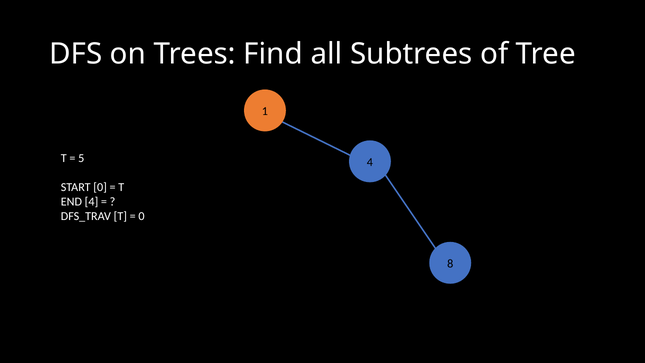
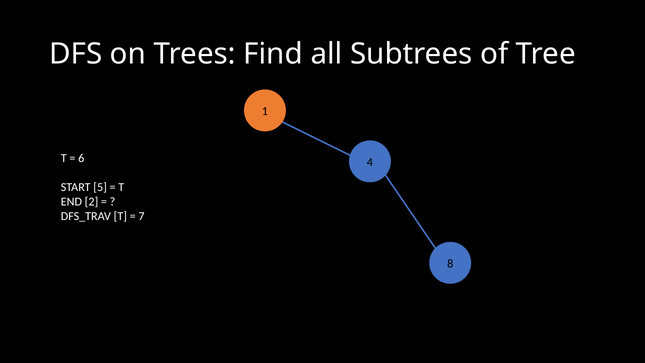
5: 5 -> 6 (81, 158)
START 0: 0 -> 5 (100, 187)
END 4: 4 -> 2 (91, 202)
0: 0 -> 7 (142, 216)
